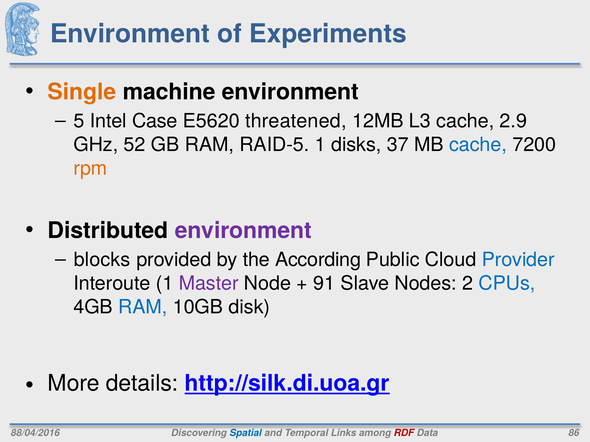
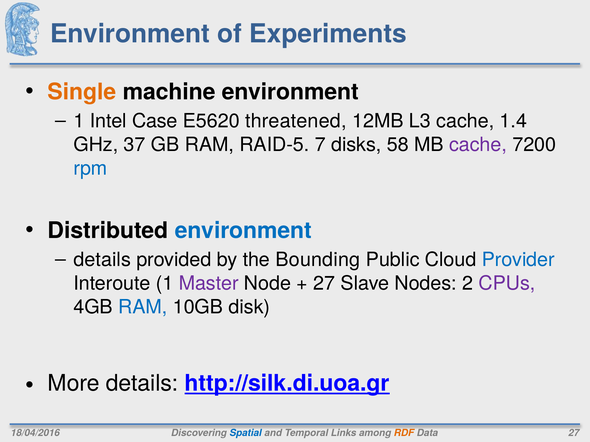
5: 5 -> 1 (79, 121)
2.9: 2.9 -> 1.4 (513, 121)
52: 52 -> 37 (135, 145)
RAID-5 1: 1 -> 7 (320, 145)
37: 37 -> 58 (398, 145)
cache colour: blue -> purple (478, 145)
rpm colour: orange -> blue (90, 168)
environment colour: purple -> blue (243, 231)
blocks: blocks -> details (102, 260)
According: According -> Bounding (318, 260)
91: 91 -> 27 (324, 284)
CPUs colour: blue -> purple (507, 284)
88/04/2016: 88/04/2016 -> 18/04/2016 (35, 433)
RDF colour: red -> orange (404, 433)
Data 86: 86 -> 27 (574, 433)
